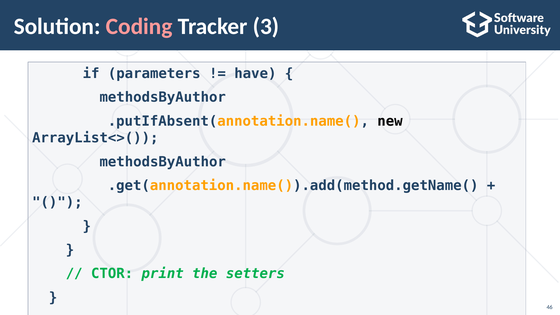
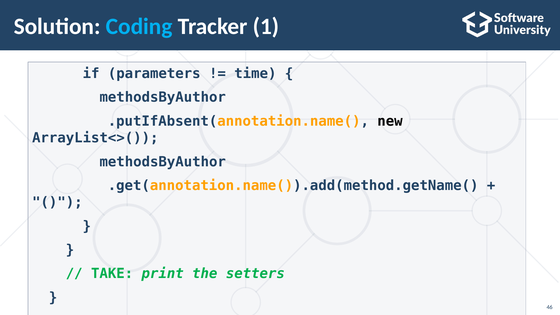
Coding colour: pink -> light blue (139, 27)
3: 3 -> 1 (266, 27)
have: have -> time (255, 74)
CTOR: CTOR -> TAKE (112, 274)
